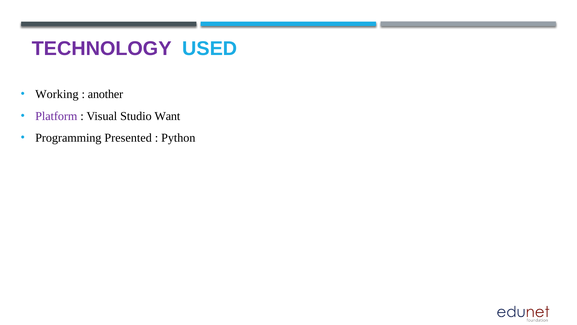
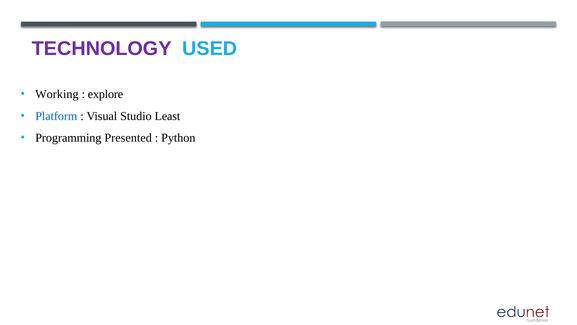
another: another -> explore (105, 94)
Platform colour: purple -> blue (56, 116)
Want: Want -> Least (167, 116)
